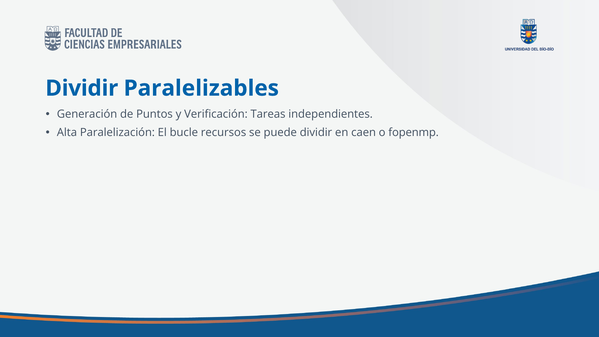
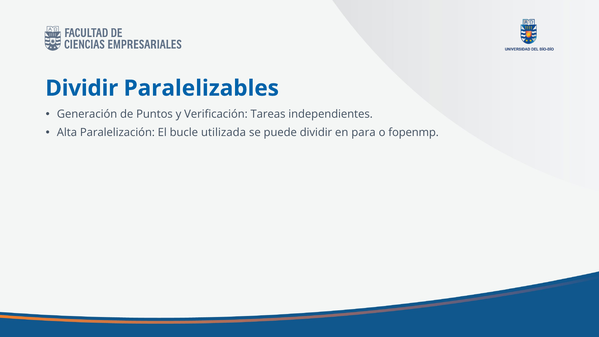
recursos: recursos -> utilizada (223, 132)
caen: caen -> para (363, 132)
